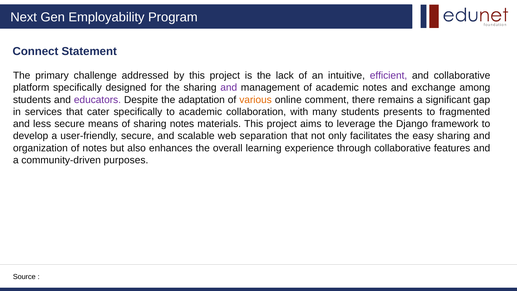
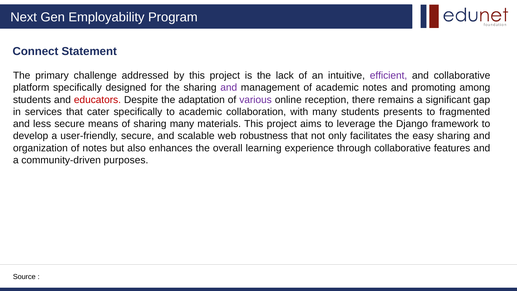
exchange: exchange -> promoting (434, 88)
educators colour: purple -> red (97, 100)
various colour: orange -> purple (256, 100)
comment: comment -> reception (327, 100)
sharing notes: notes -> many (182, 124)
separation: separation -> robustness (264, 136)
